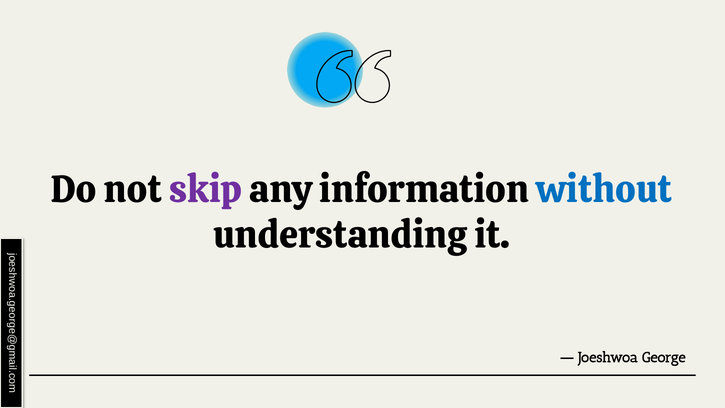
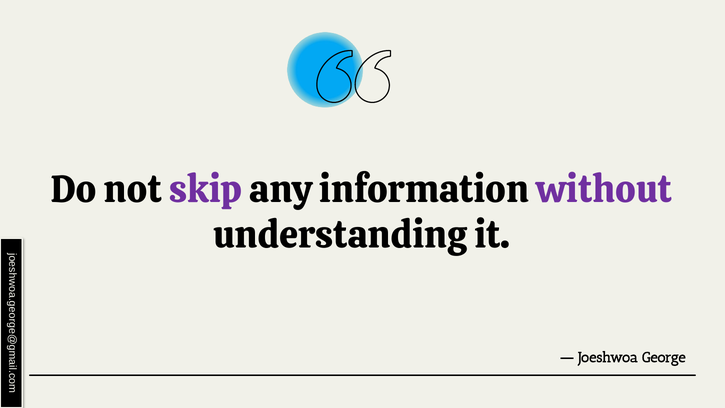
without colour: blue -> purple (604, 190)
